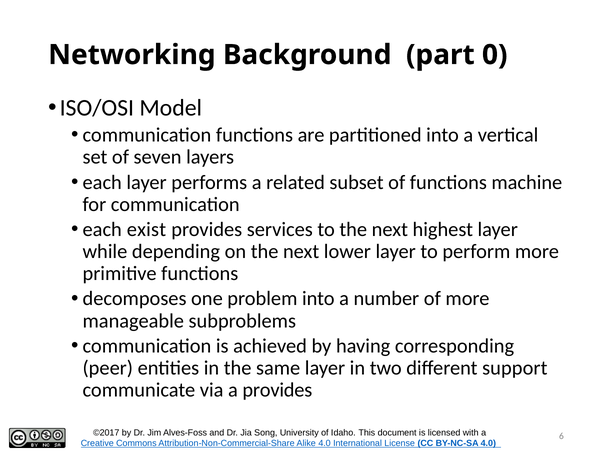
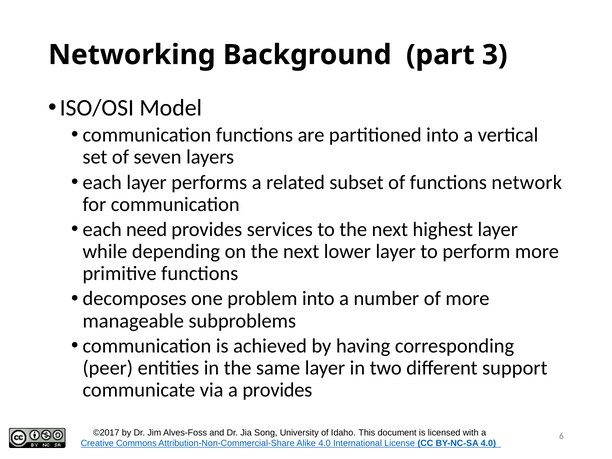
0: 0 -> 3 (495, 55)
machine: machine -> network (527, 182)
exist: exist -> need (147, 230)
